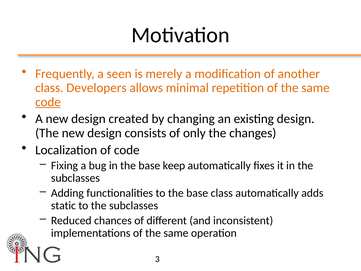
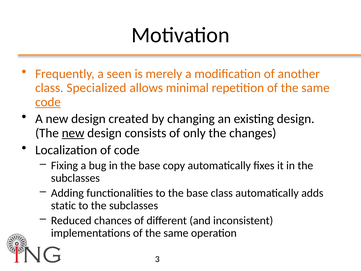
Developers: Developers -> Specialized (96, 88)
new underline: none -> present (73, 133)
keep: keep -> copy (174, 165)
